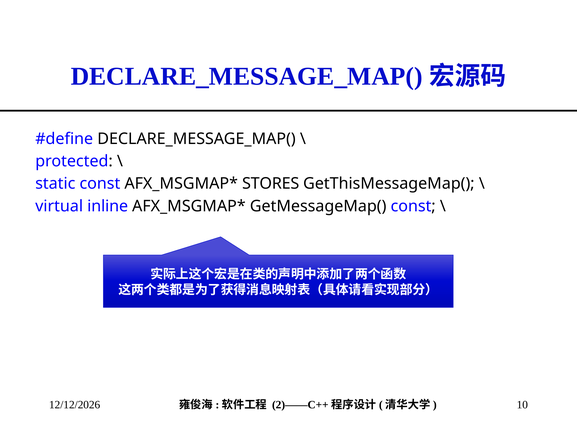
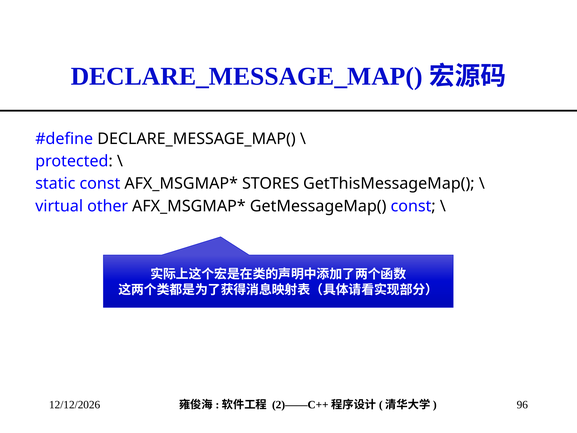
inline: inline -> other (108, 206)
10: 10 -> 96 (522, 405)
